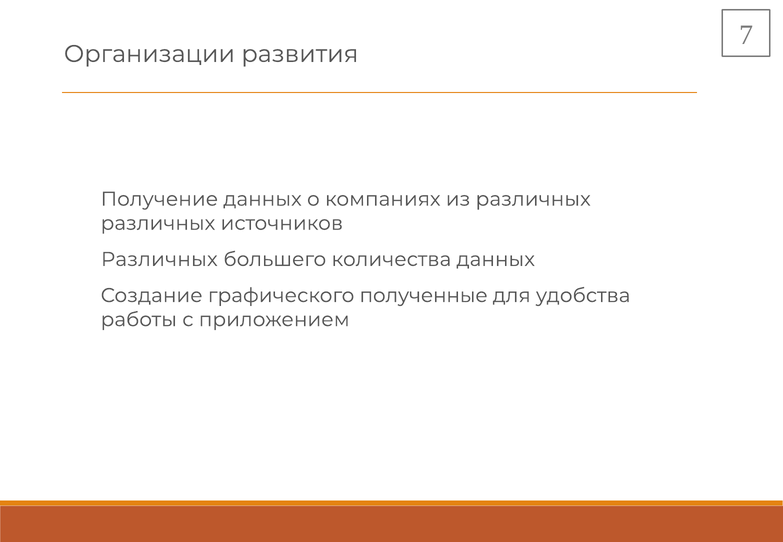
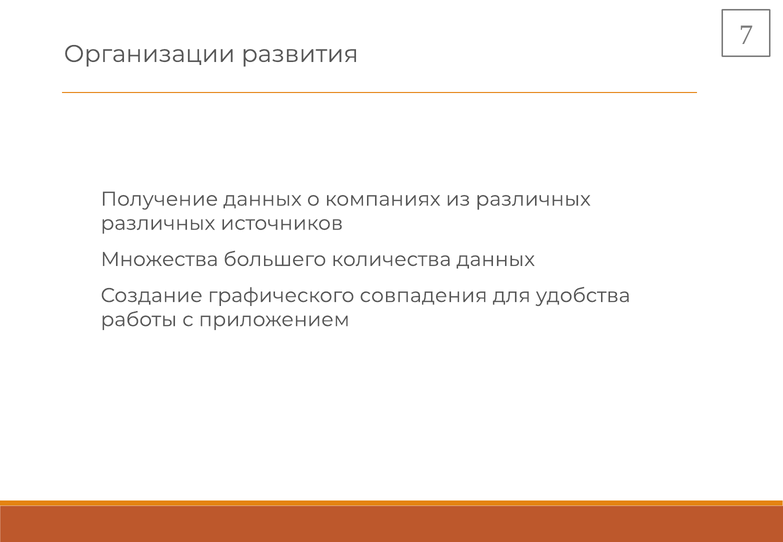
Различных: Различных -> Множества (159, 259)
полученные: полученные -> совпадения (424, 296)
